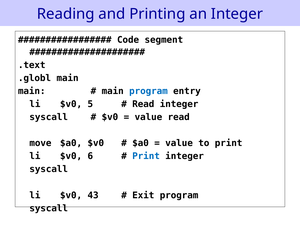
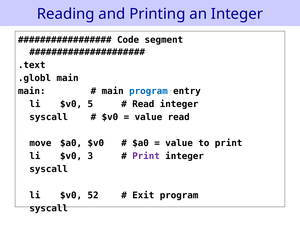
6: 6 -> 3 (90, 156)
Print colour: blue -> purple (146, 156)
43: 43 -> 52 (93, 195)
